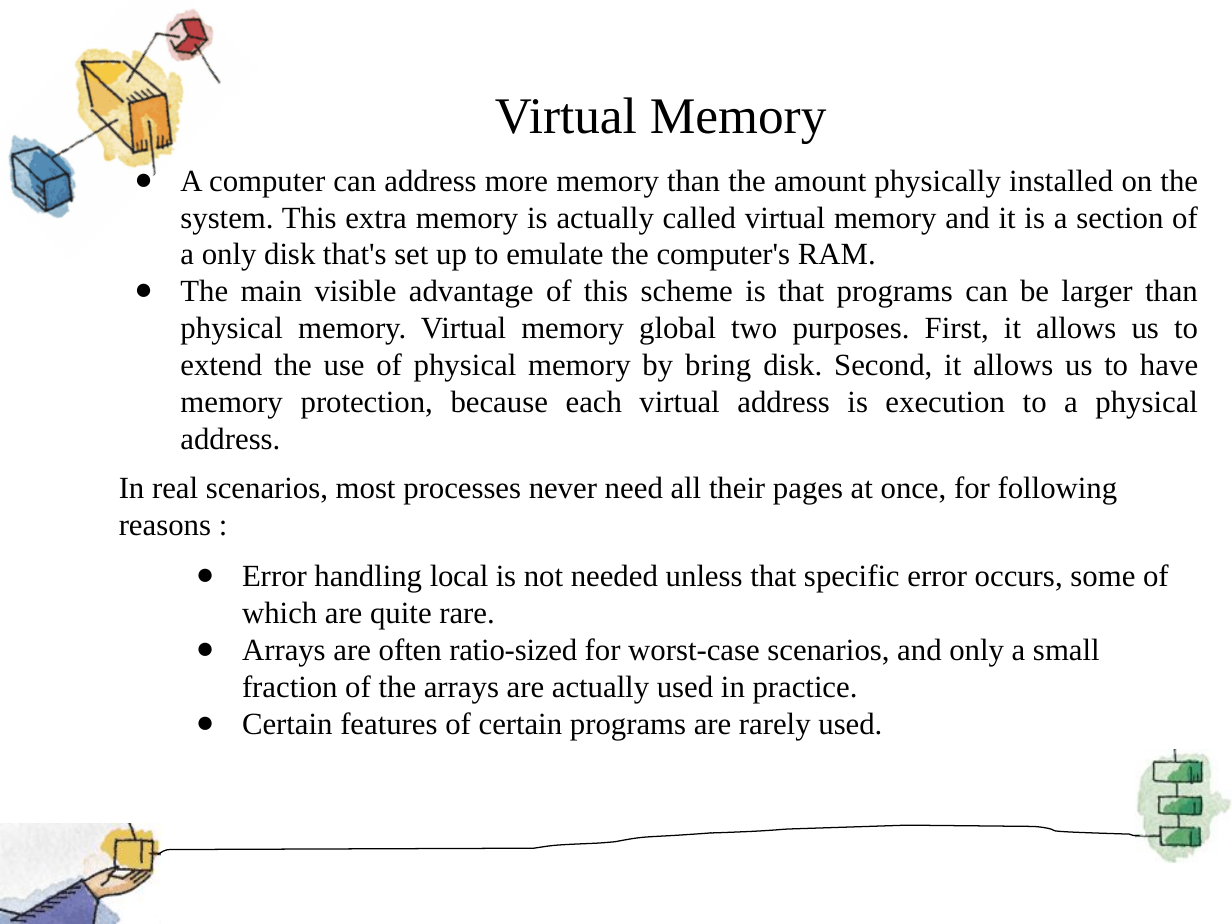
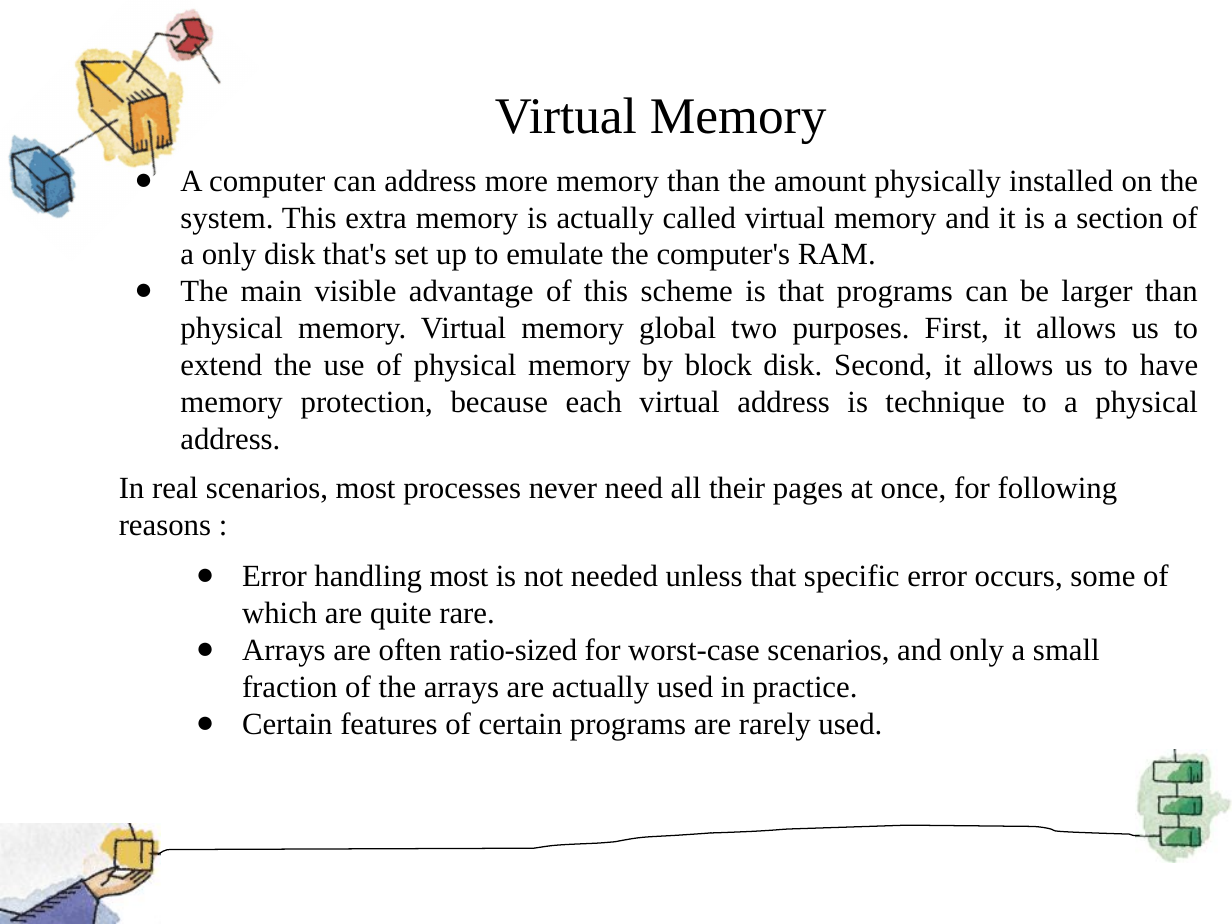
bring: bring -> block (718, 366)
execution: execution -> technique (945, 403)
handling local: local -> most (459, 576)
